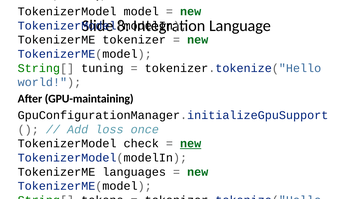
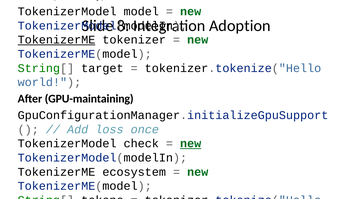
Language: Language -> Adoption (240, 26)
TokenizerME underline: none -> present (56, 40)
tuning: tuning -> target (102, 68)
languages: languages -> ecosystem (134, 172)
